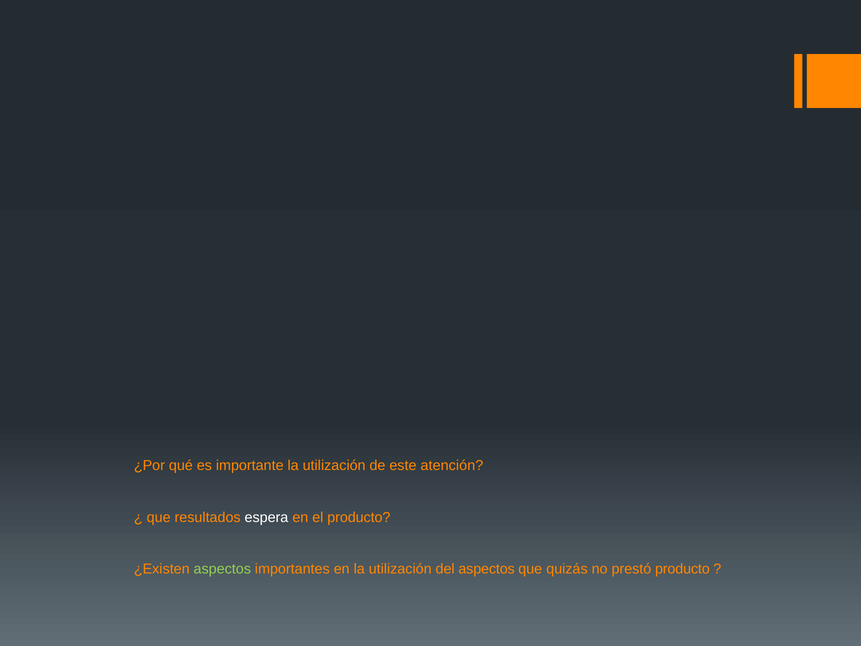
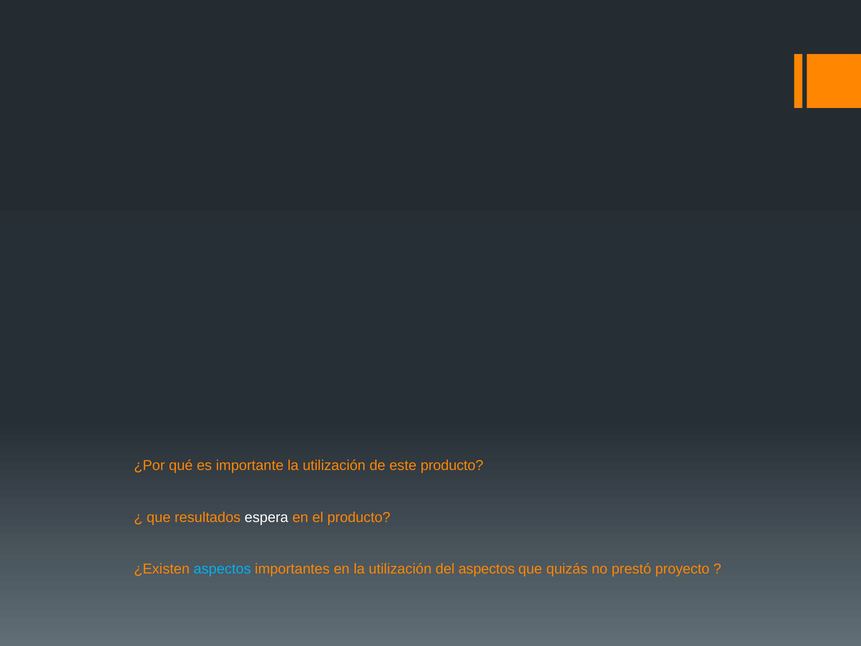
este atención: atención -> producto (452, 466)
aspectos colour: light green -> light blue (222, 569)
prestó producto: producto -> proyecto (682, 569)
